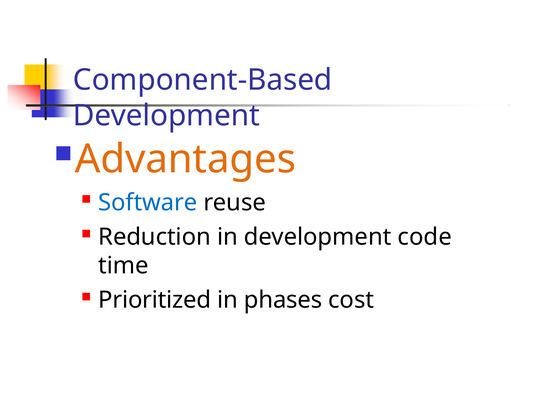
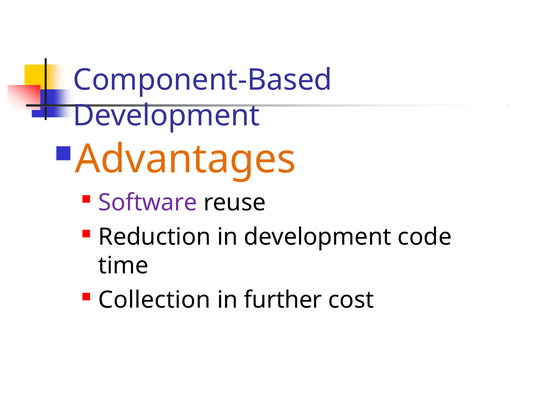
Software colour: blue -> purple (148, 202)
Prioritized: Prioritized -> Collection (154, 300)
phases: phases -> further (283, 300)
